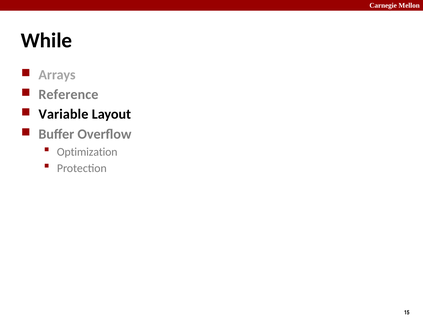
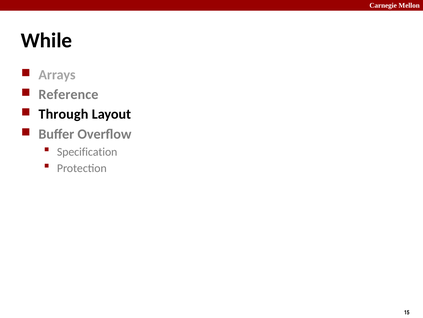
Variable: Variable -> Through (63, 114)
Optimization: Optimization -> Specification (87, 151)
